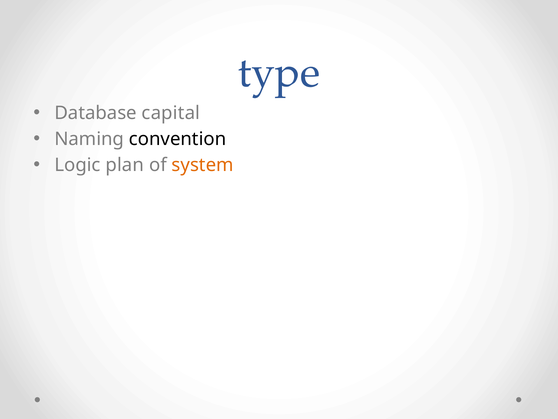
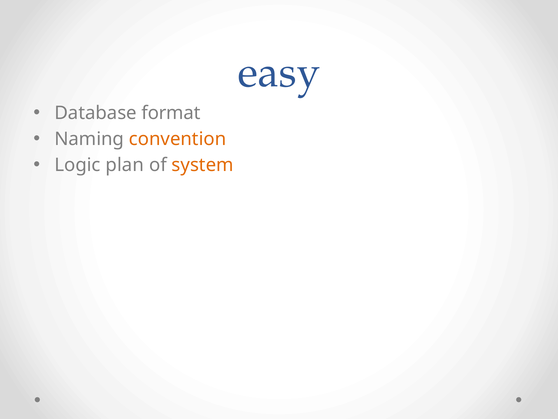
type: type -> easy (279, 73)
capital: capital -> format (171, 113)
convention colour: black -> orange (178, 139)
